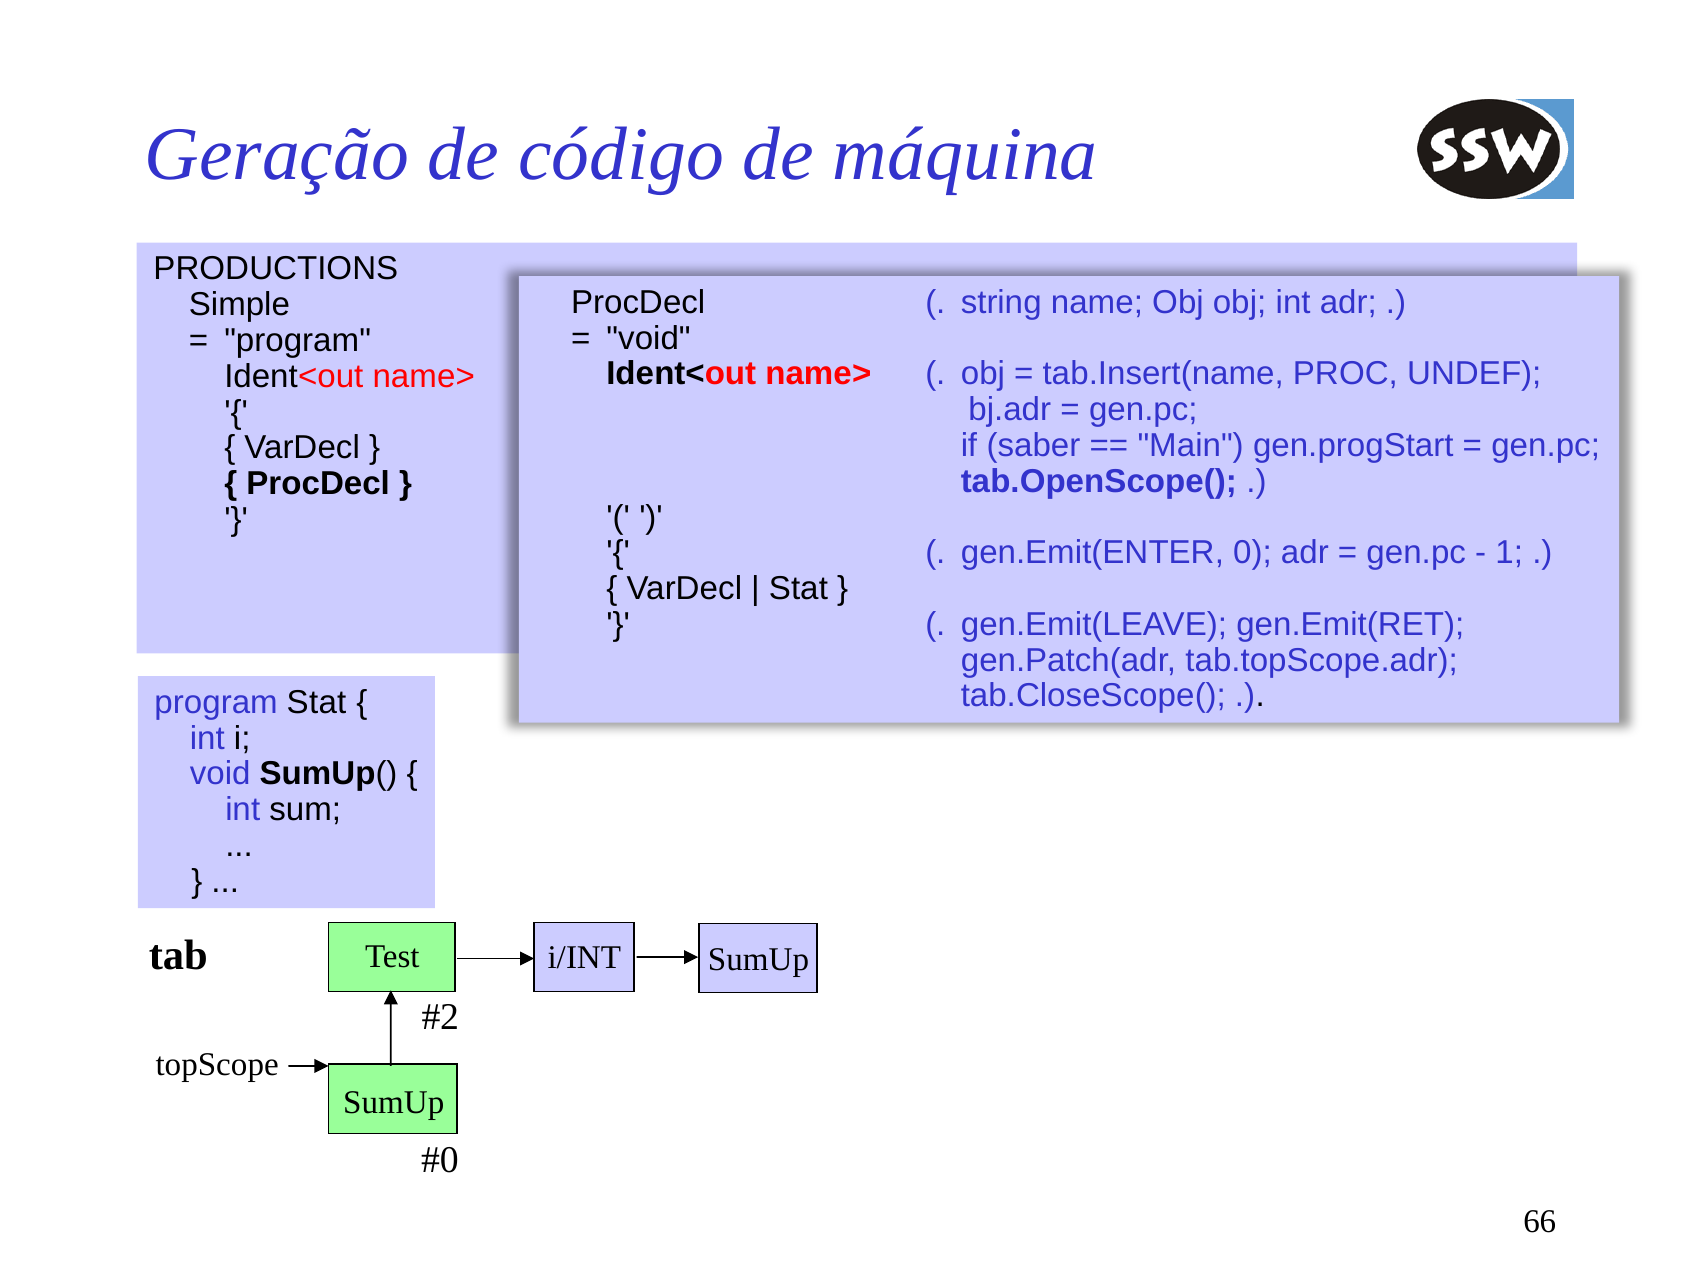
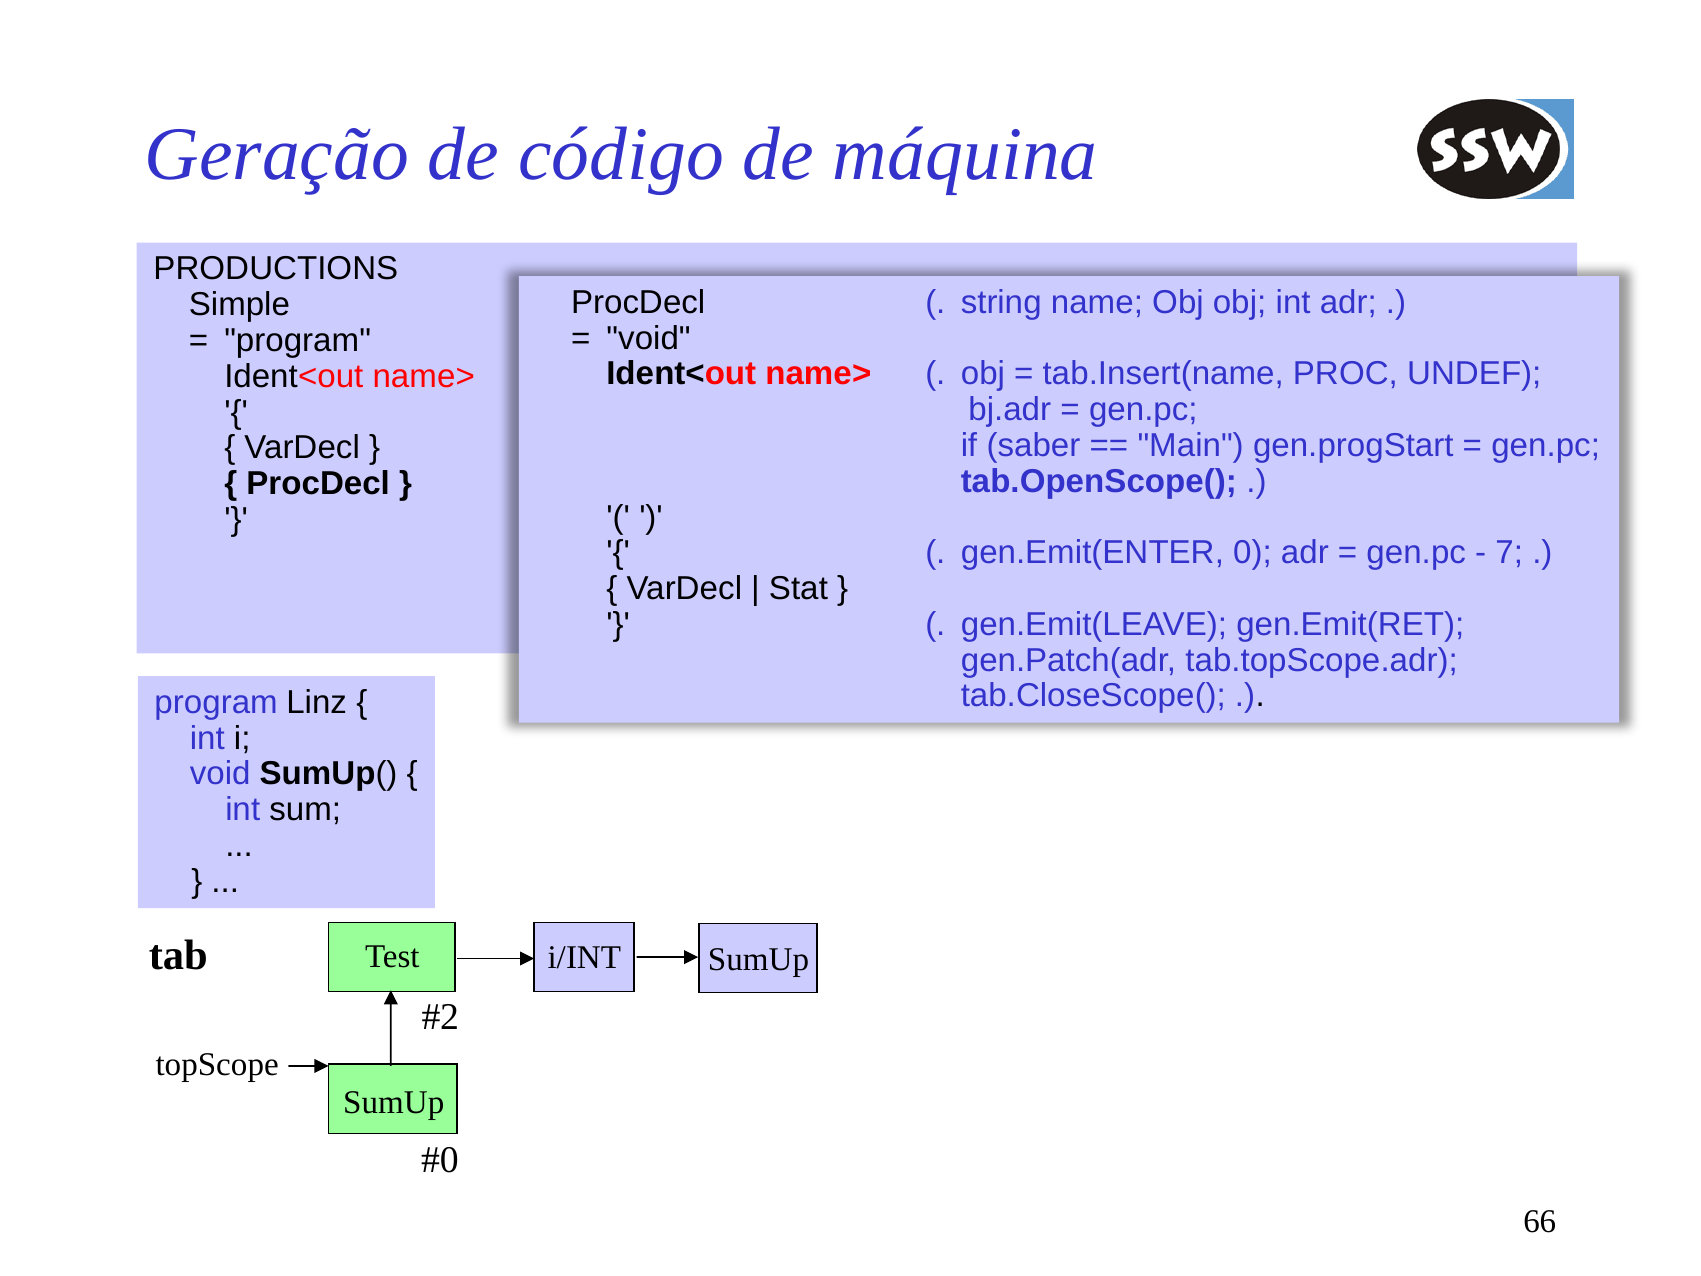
1: 1 -> 7 (1509, 553)
program Stat: Stat -> Linz (317, 702)
